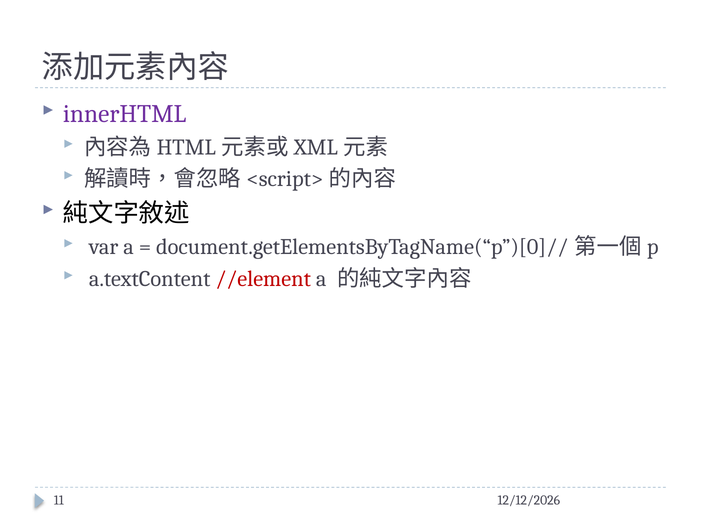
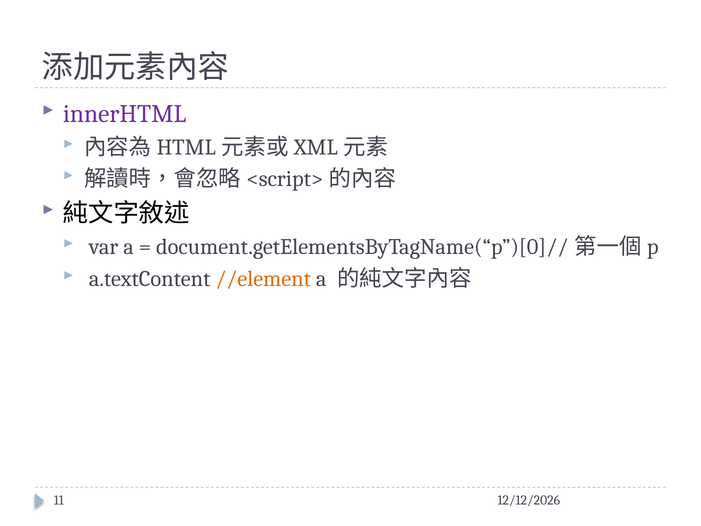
//element colour: red -> orange (263, 278)
